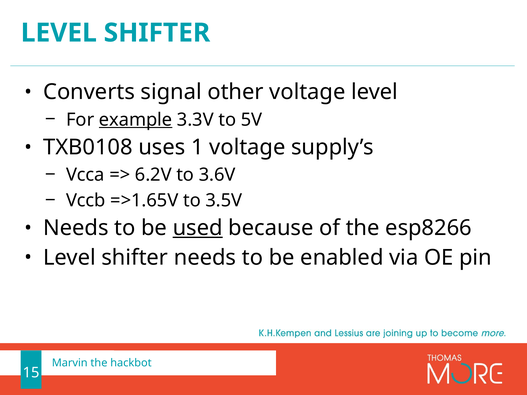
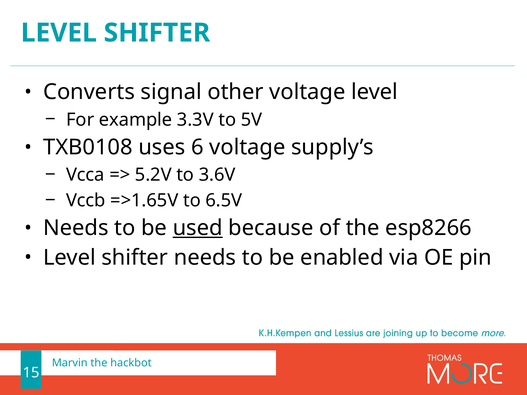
example underline: present -> none (136, 120)
1: 1 -> 6 (197, 147)
6.2V: 6.2V -> 5.2V (153, 175)
3.5V: 3.5V -> 6.5V (224, 201)
